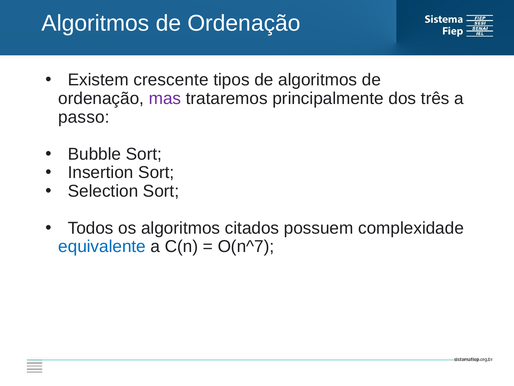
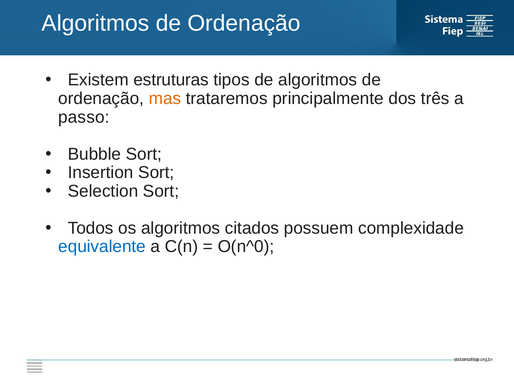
crescente: crescente -> estruturas (171, 80)
mas colour: purple -> orange (165, 98)
O(n^7: O(n^7 -> O(n^0 (246, 246)
